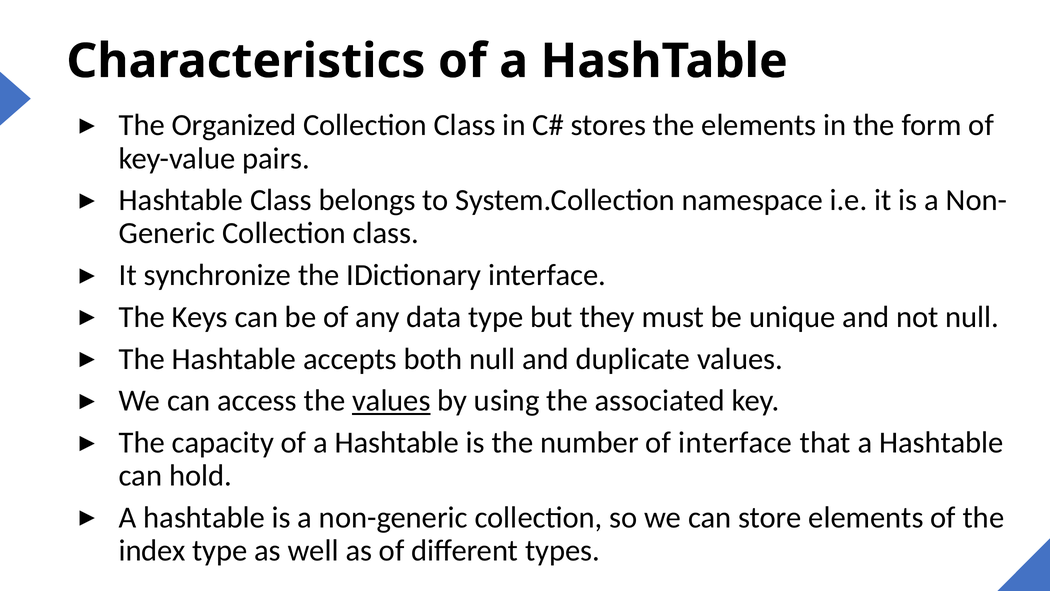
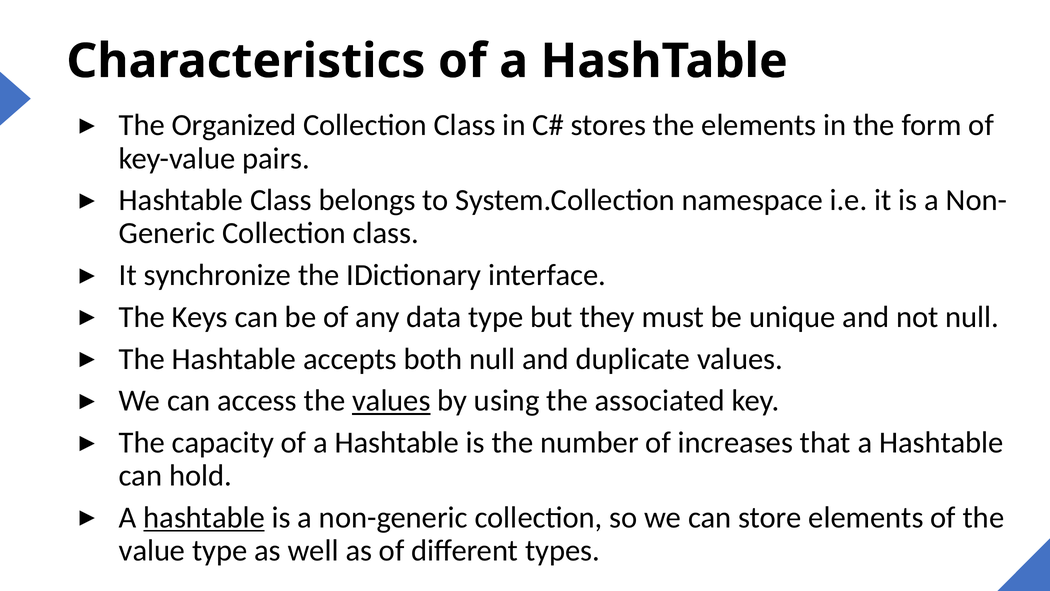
of interface: interface -> increases (735, 442)
hashtable underline: none -> present (204, 517)
index: index -> value (152, 550)
